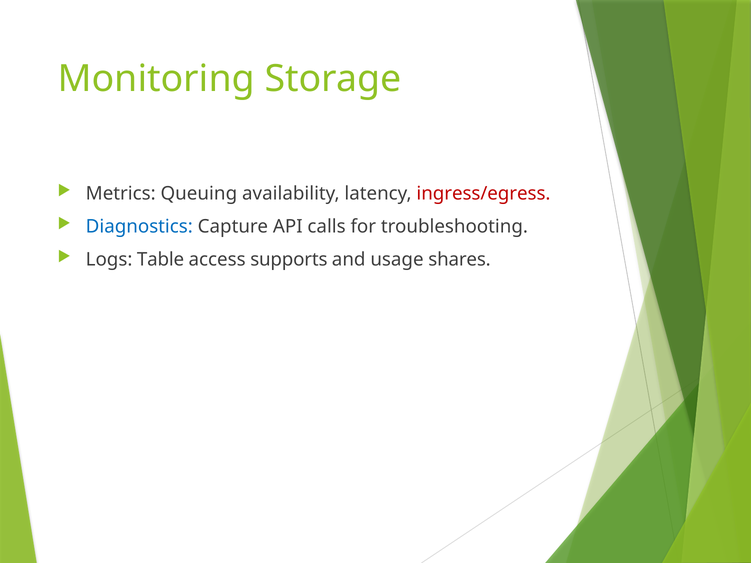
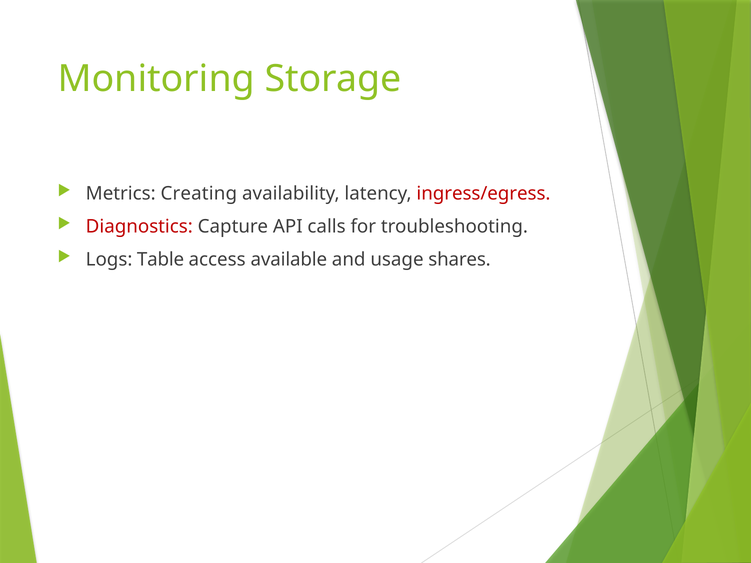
Queuing: Queuing -> Creating (199, 194)
Diagnostics colour: blue -> red (139, 227)
supports: supports -> available (289, 260)
